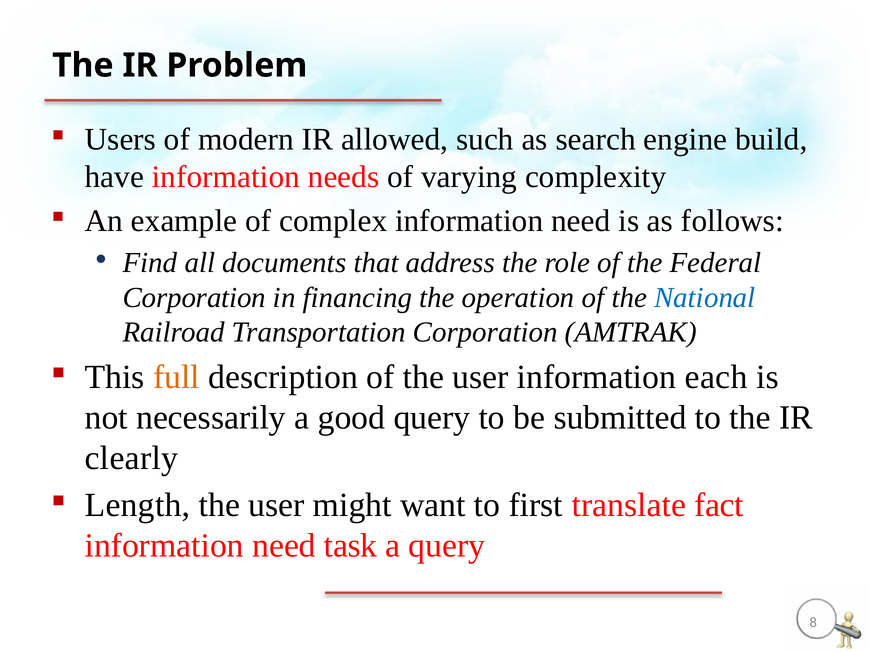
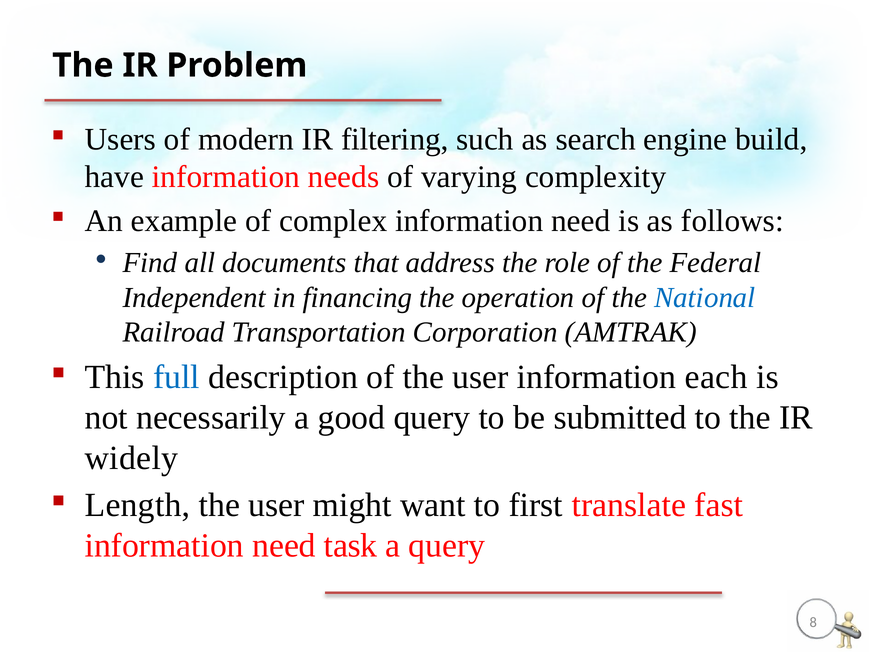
allowed: allowed -> filtering (395, 139)
Corporation: Corporation -> Independent (194, 297)
full colour: orange -> blue (176, 377)
clearly: clearly -> widely (131, 458)
fact: fact -> fast (719, 505)
